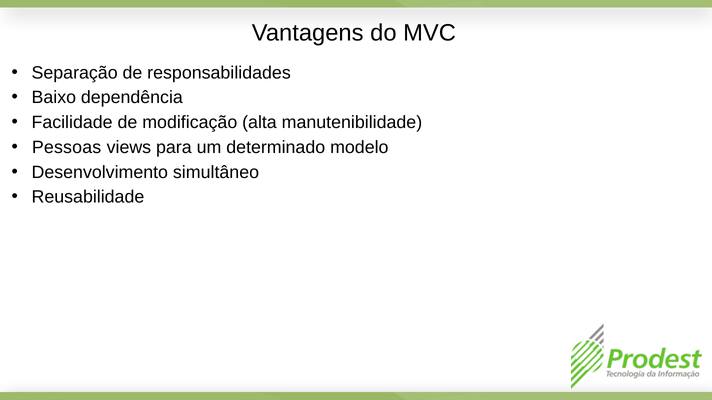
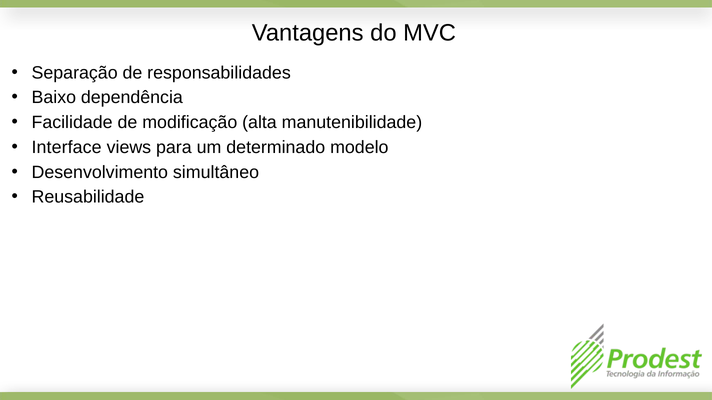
Pessoas: Pessoas -> Interface (67, 147)
